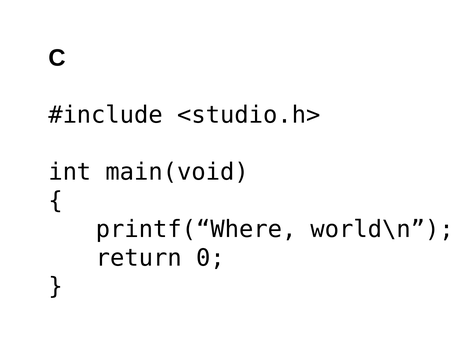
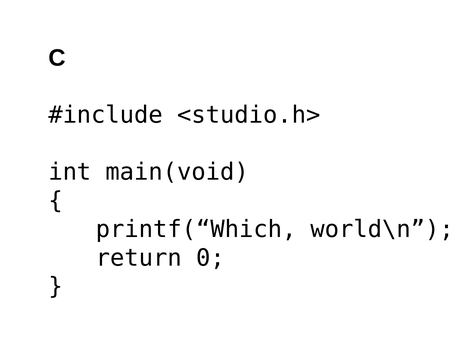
printf(“Where: printf(“Where -> printf(“Which (196, 229)
